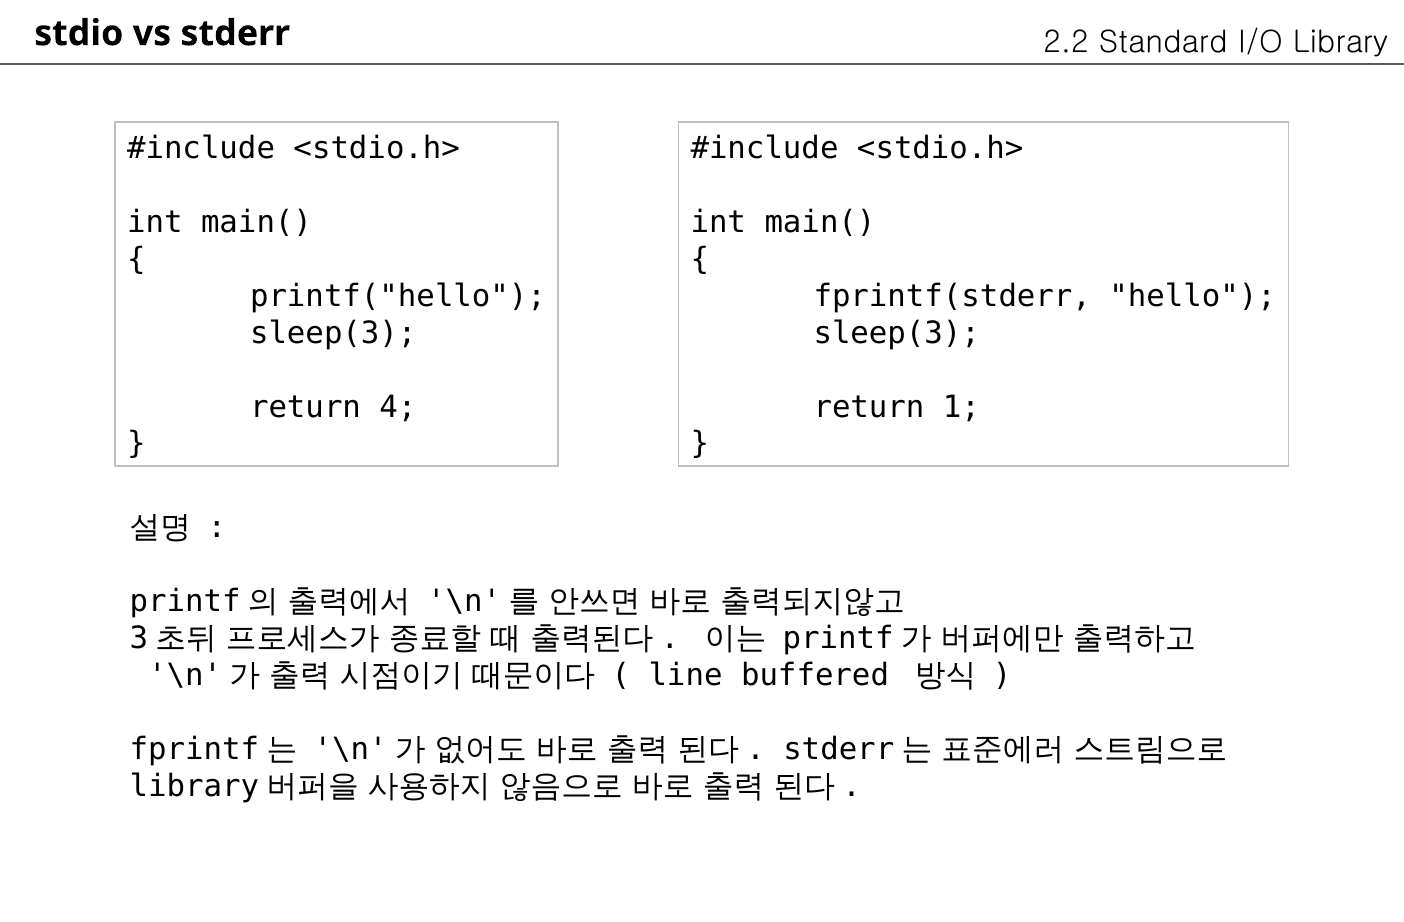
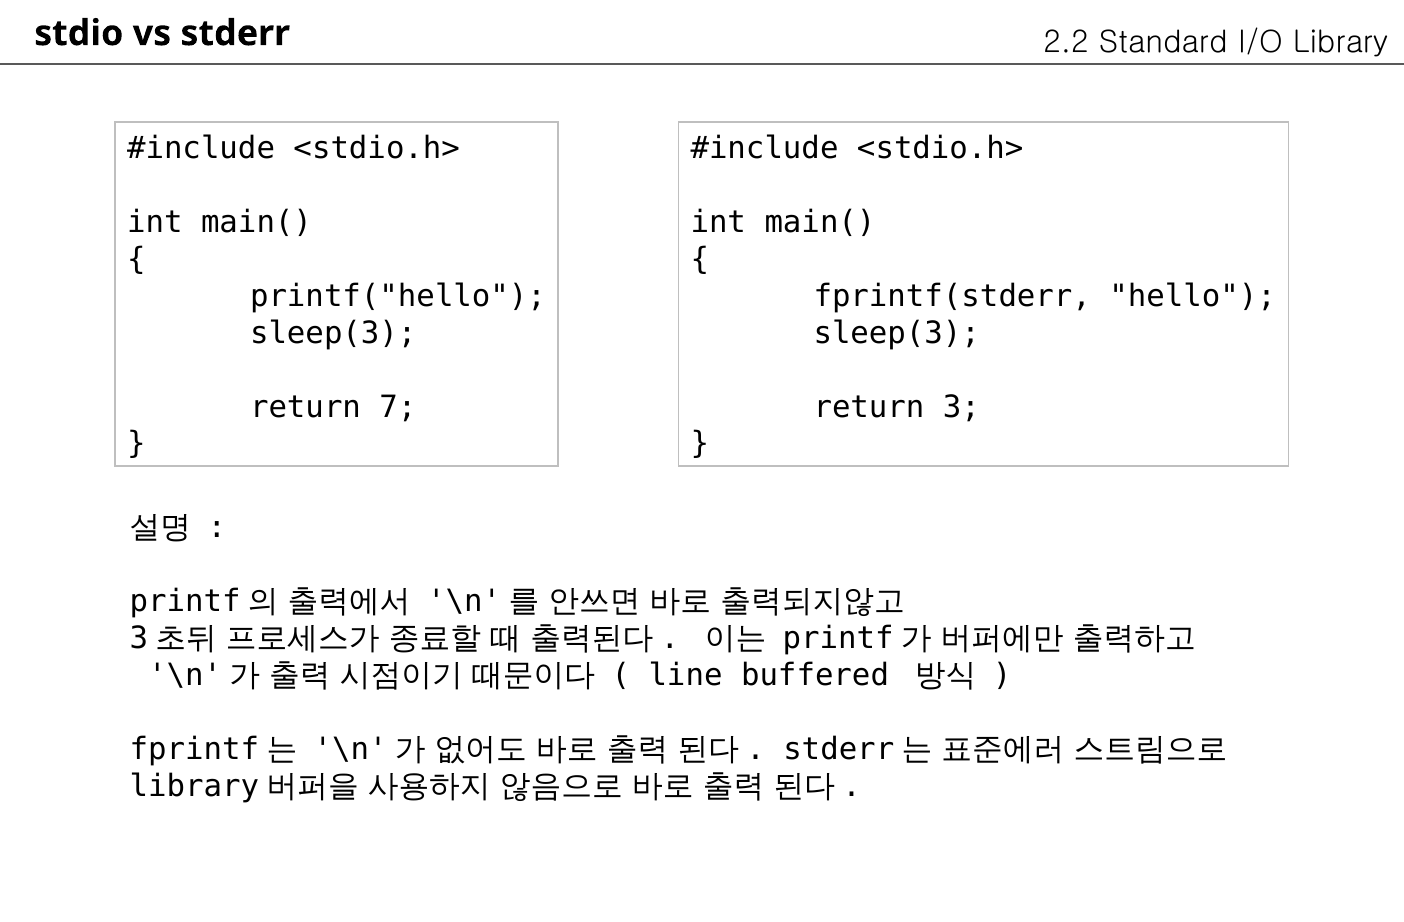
4: 4 -> 7 (398, 407)
1: 1 -> 3 (961, 407)
